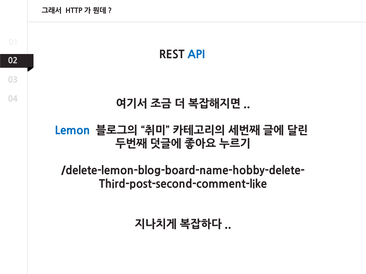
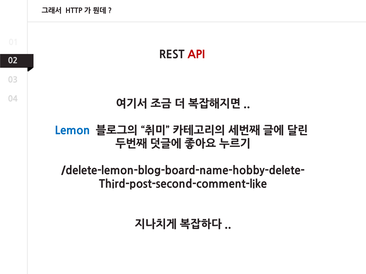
API colour: blue -> red (196, 55)
